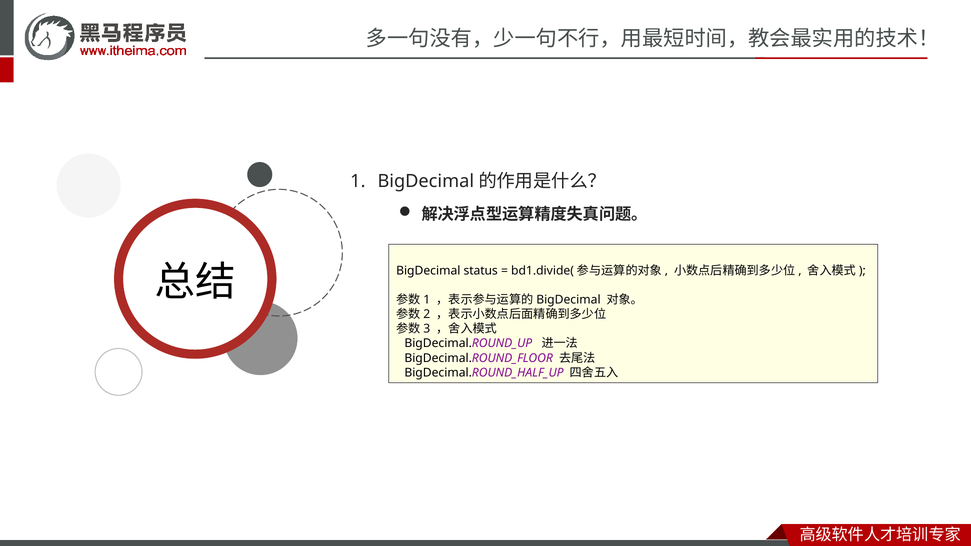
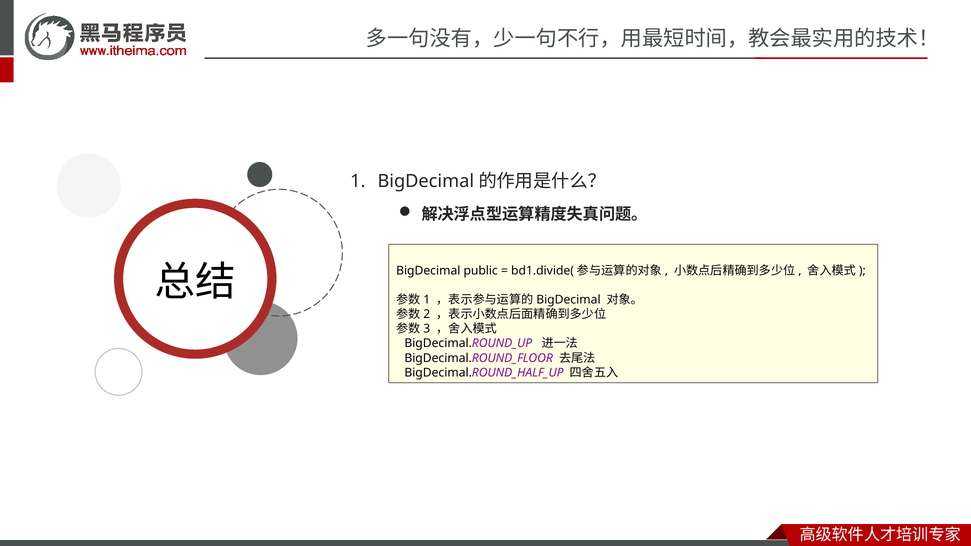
status: status -> public (481, 271)
